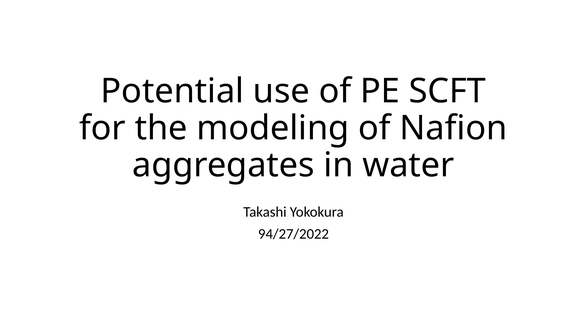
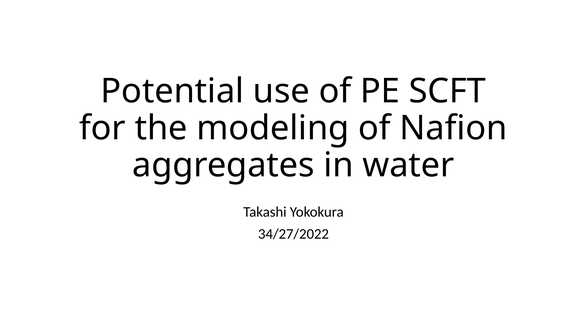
94/27/2022: 94/27/2022 -> 34/27/2022 (293, 234)
